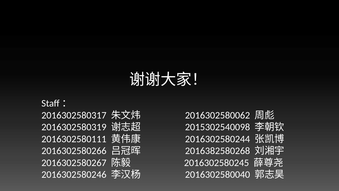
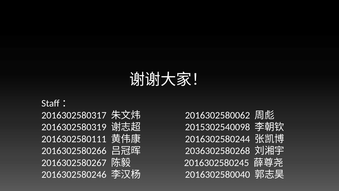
2016382580268: 2016382580268 -> 2036302580268 (218, 151)
